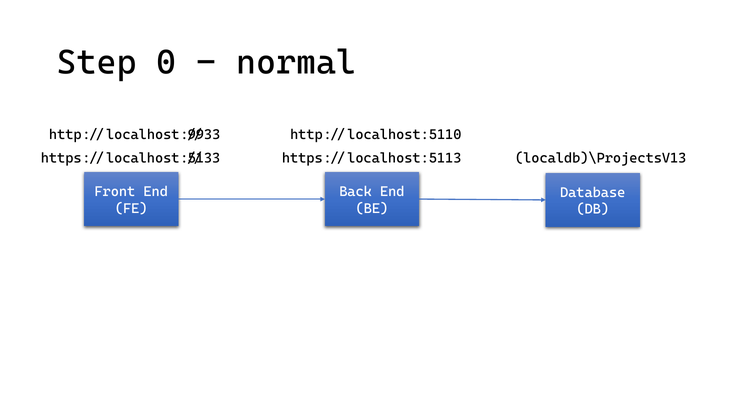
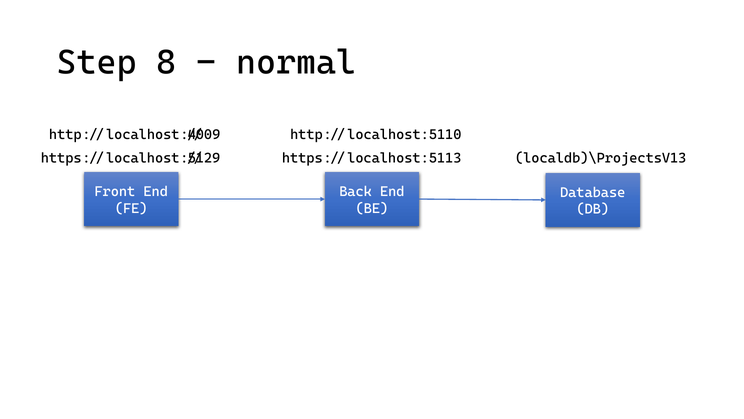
0: 0 -> 8 (166, 62)
http://localhost:9933: http://localhost:9933 -> http://localhost:4009 (135, 135)
https://localhost:5133: https://localhost:5133 -> https://localhost:5129 (131, 158)
